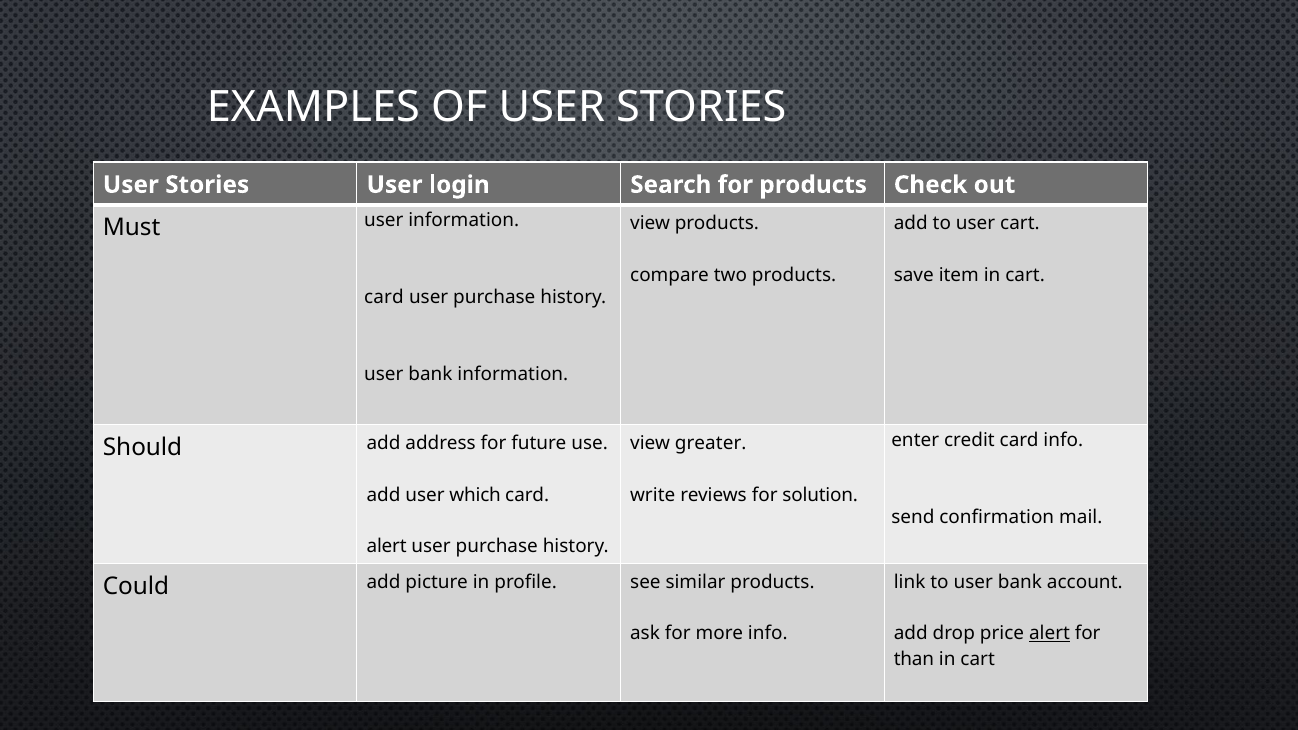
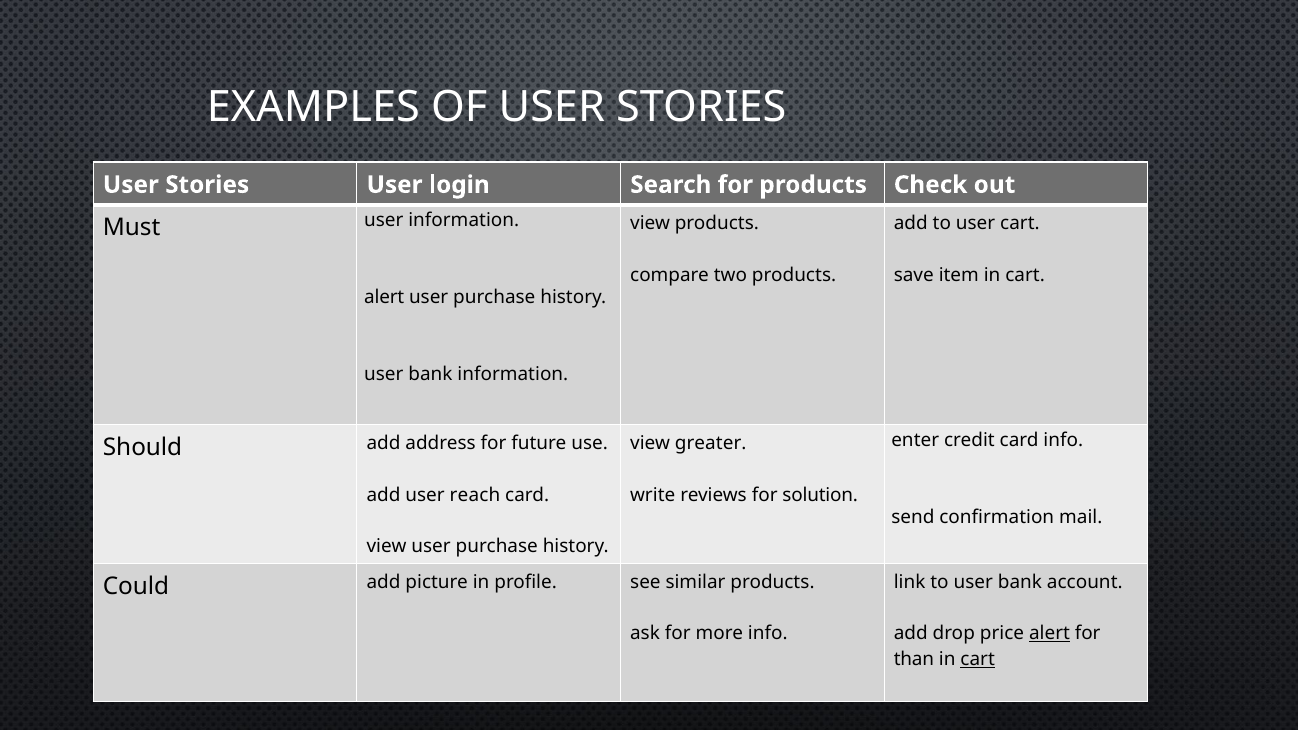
card: card -> alert (384, 298)
which: which -> reach (475, 495)
alert: alert -> view (387, 547)
cart underline: none -> present (978, 660)
